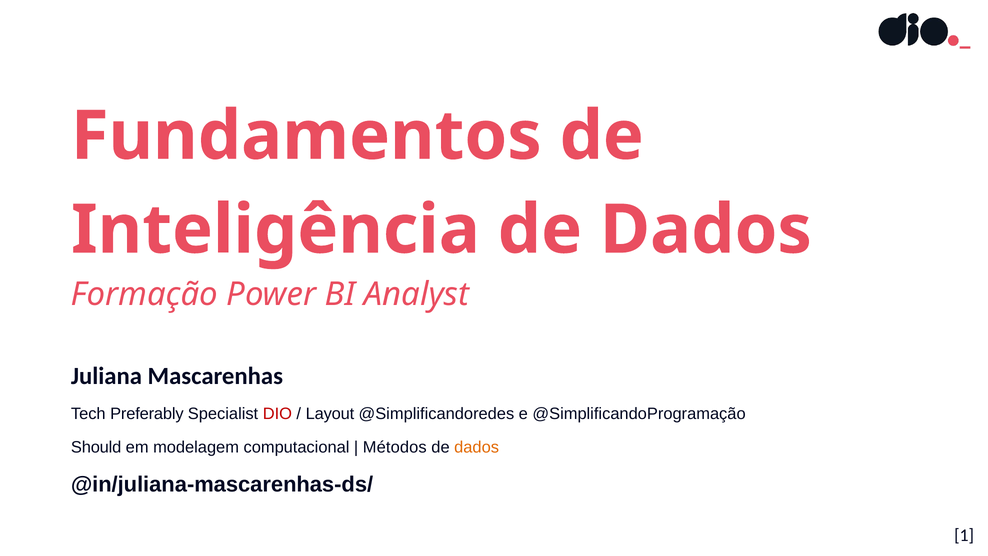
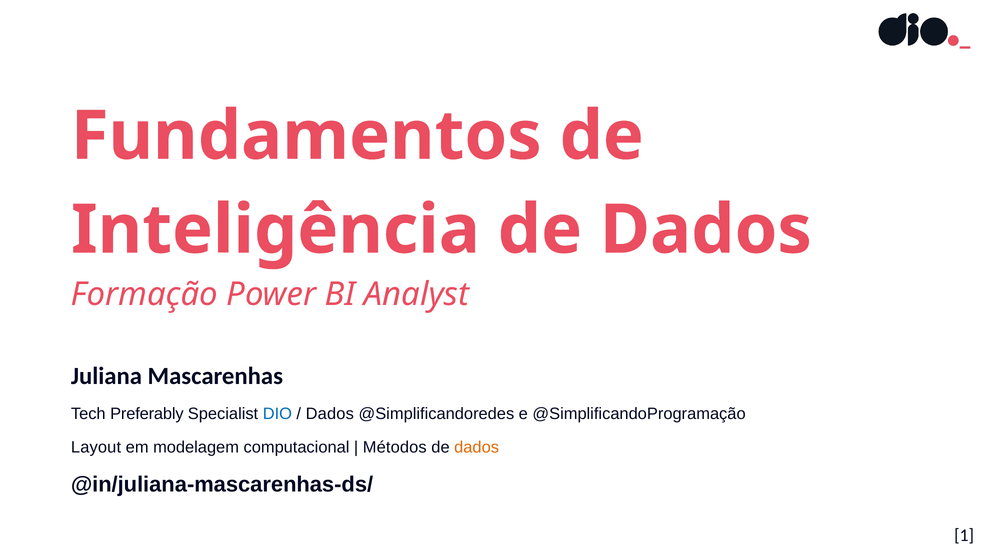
DIO colour: red -> blue (277, 414)
Layout: Layout -> Dados (330, 414)
Should: Should -> Layout (96, 447)
